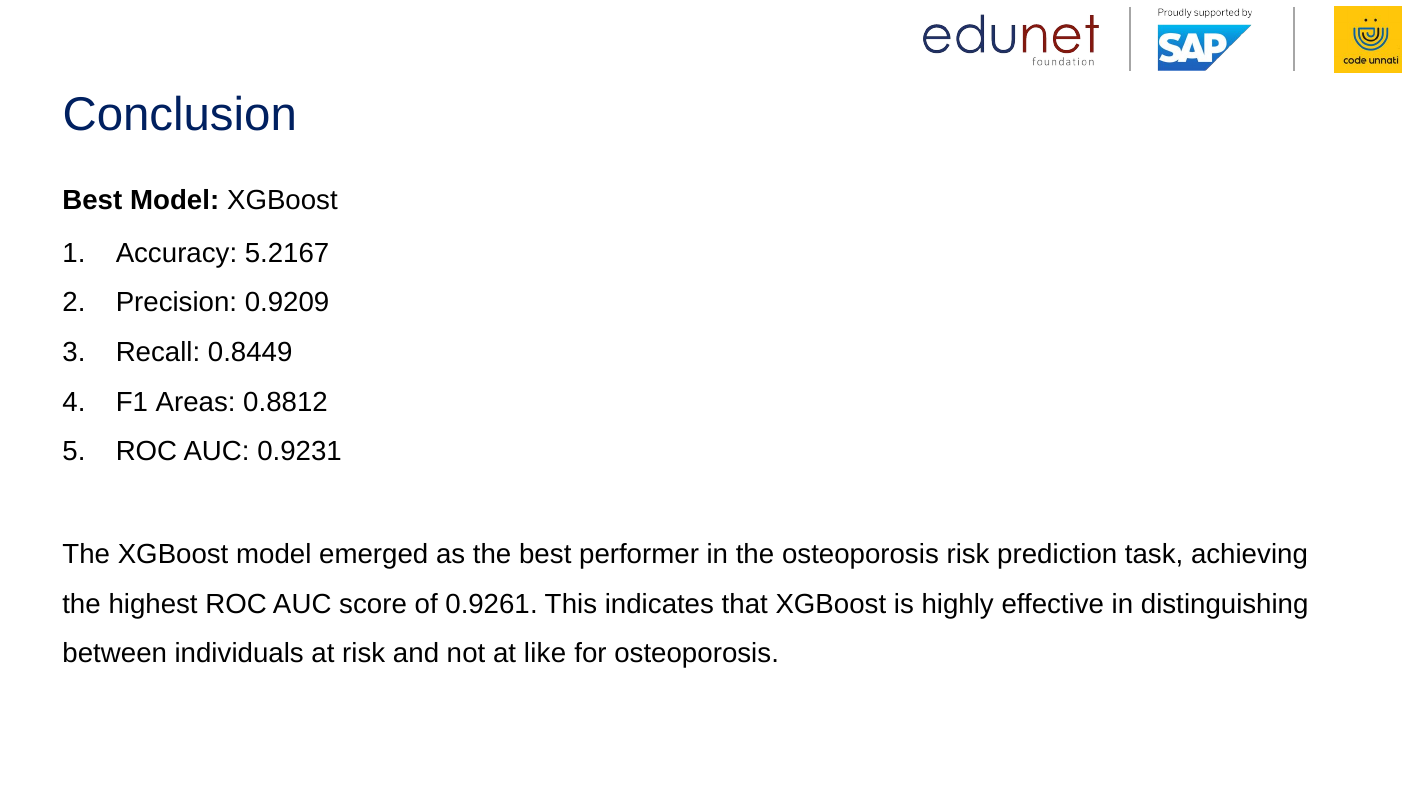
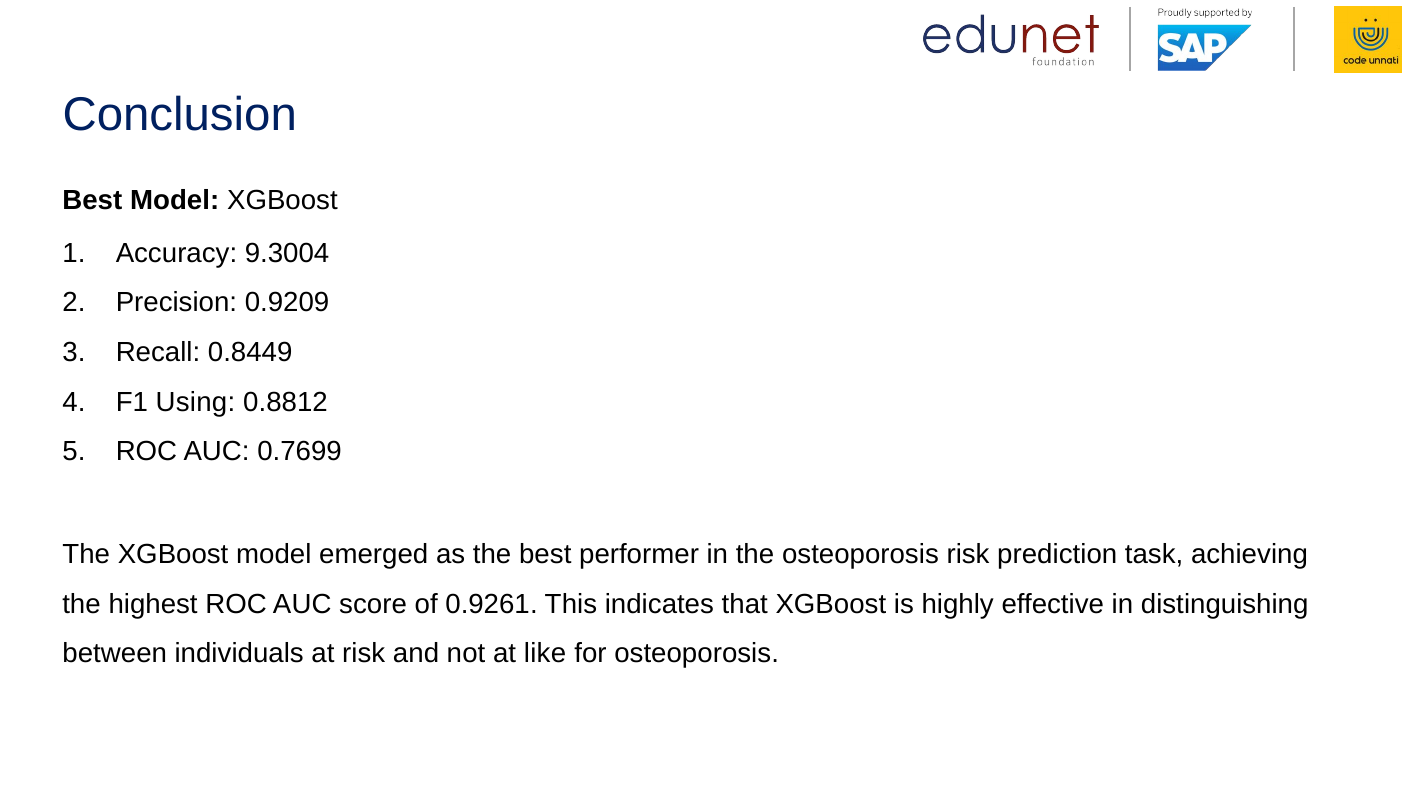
5.2167: 5.2167 -> 9.3004 (287, 253)
Areas: Areas -> Using (195, 402)
0.9231: 0.9231 -> 0.7699 (300, 452)
